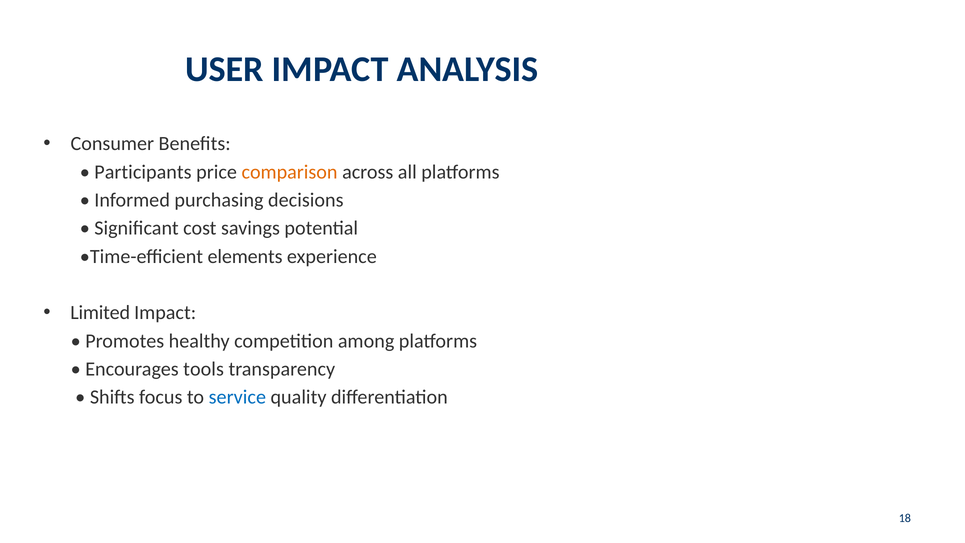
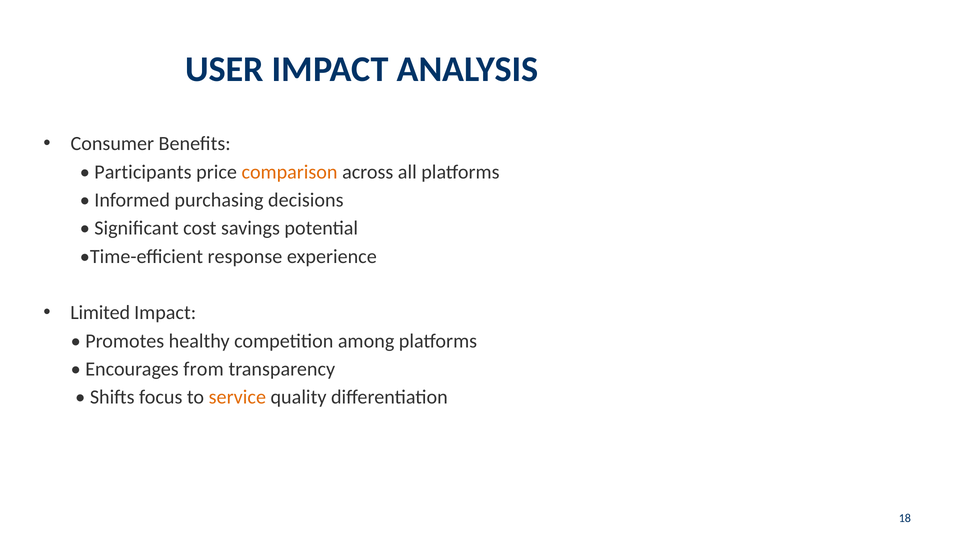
elements: elements -> response (245, 256)
tools: tools -> from (204, 369)
service colour: blue -> orange (237, 397)
